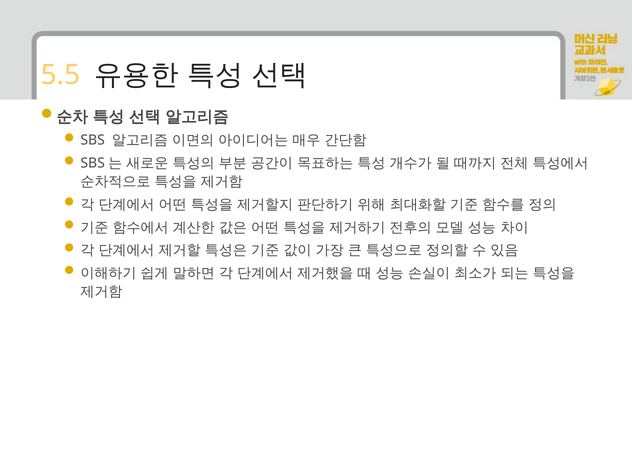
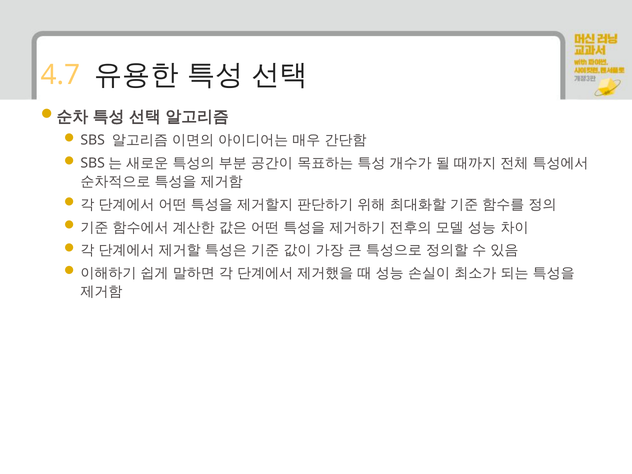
5.5: 5.5 -> 4.7 (60, 75)
